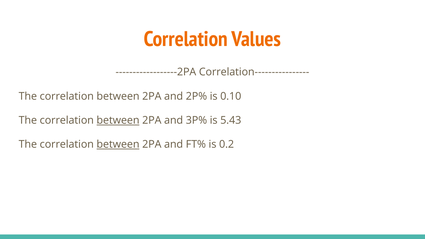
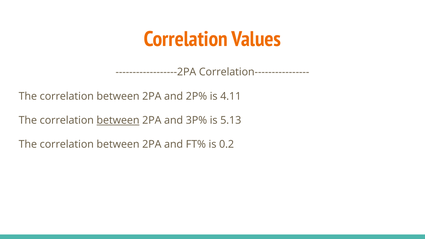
0.10: 0.10 -> 4.11 (231, 96)
5.43: 5.43 -> 5.13 (231, 120)
between underline: present -> none (118, 144)
